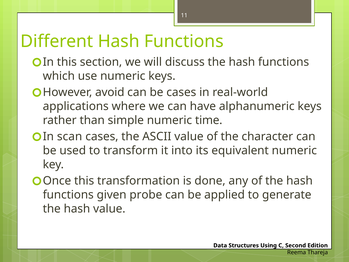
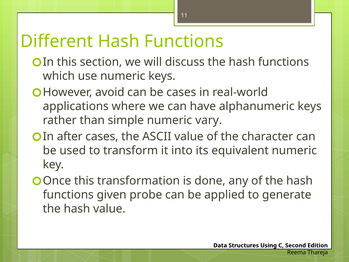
time: time -> vary (209, 120)
scan: scan -> after (70, 136)
